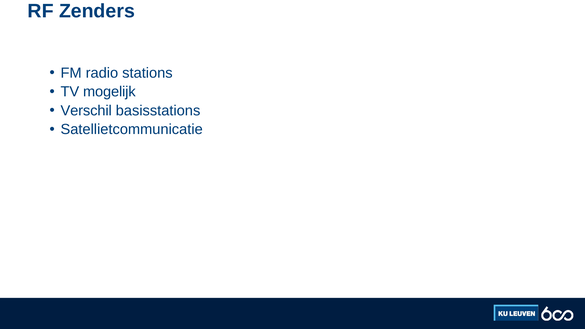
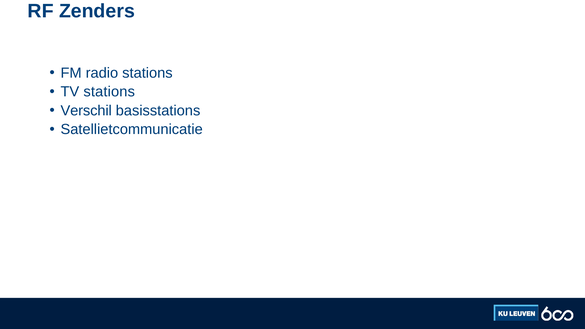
TV mogelijk: mogelijk -> stations (109, 92)
